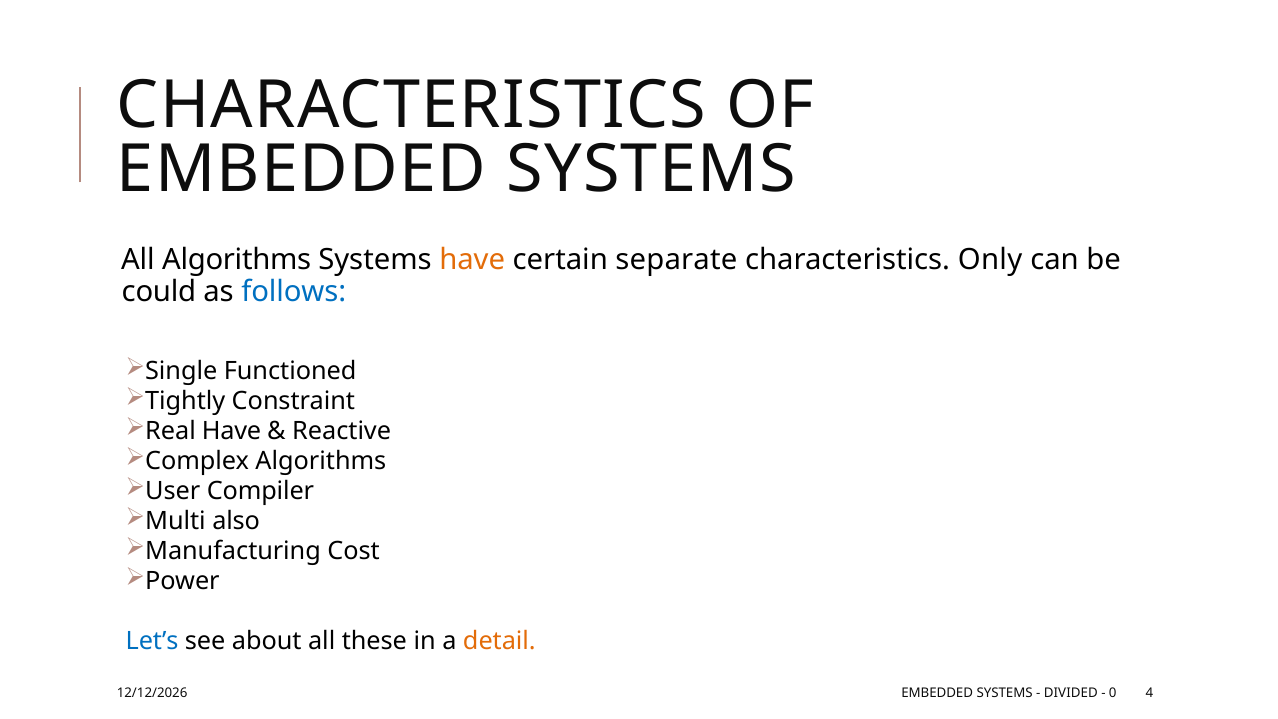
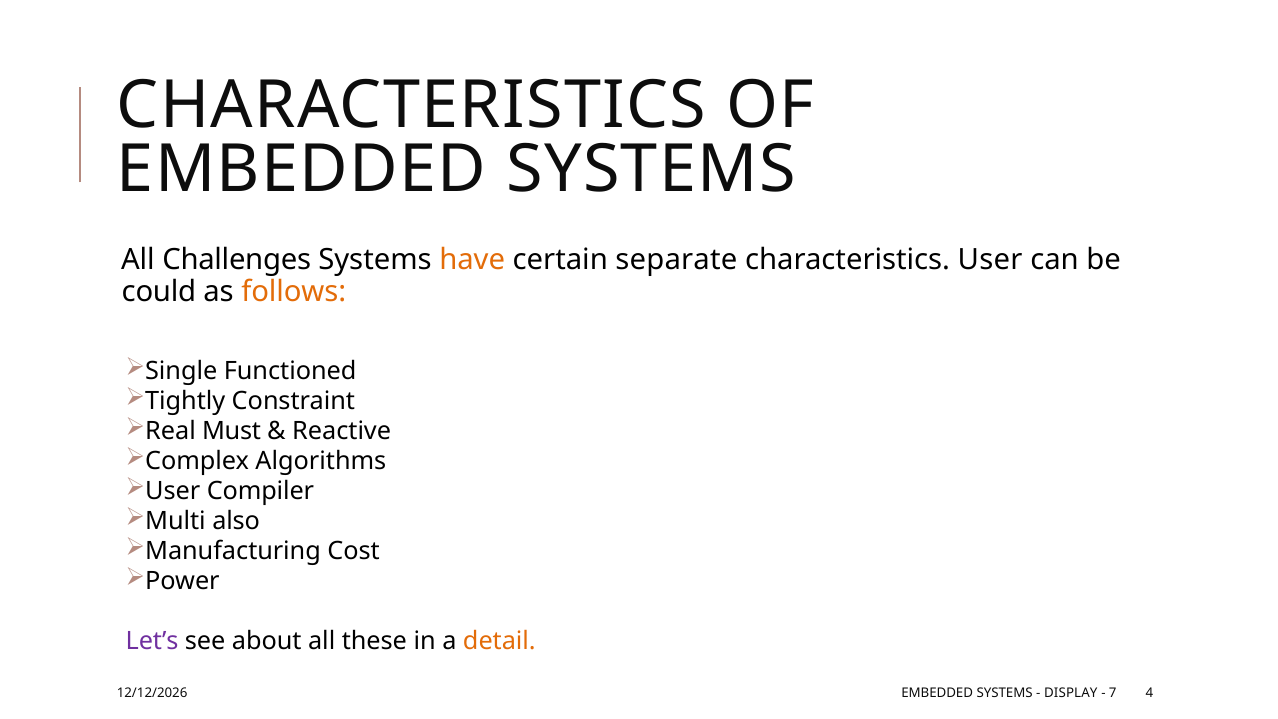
All Algorithms: Algorithms -> Challenges (237, 260)
characteristics Only: Only -> User (990, 260)
follows colour: blue -> orange (294, 292)
Real Have: Have -> Must (232, 431)
Let’s colour: blue -> purple (152, 641)
DIVIDED: DIVIDED -> DISPLAY (1071, 693)
0: 0 -> 7 (1113, 693)
